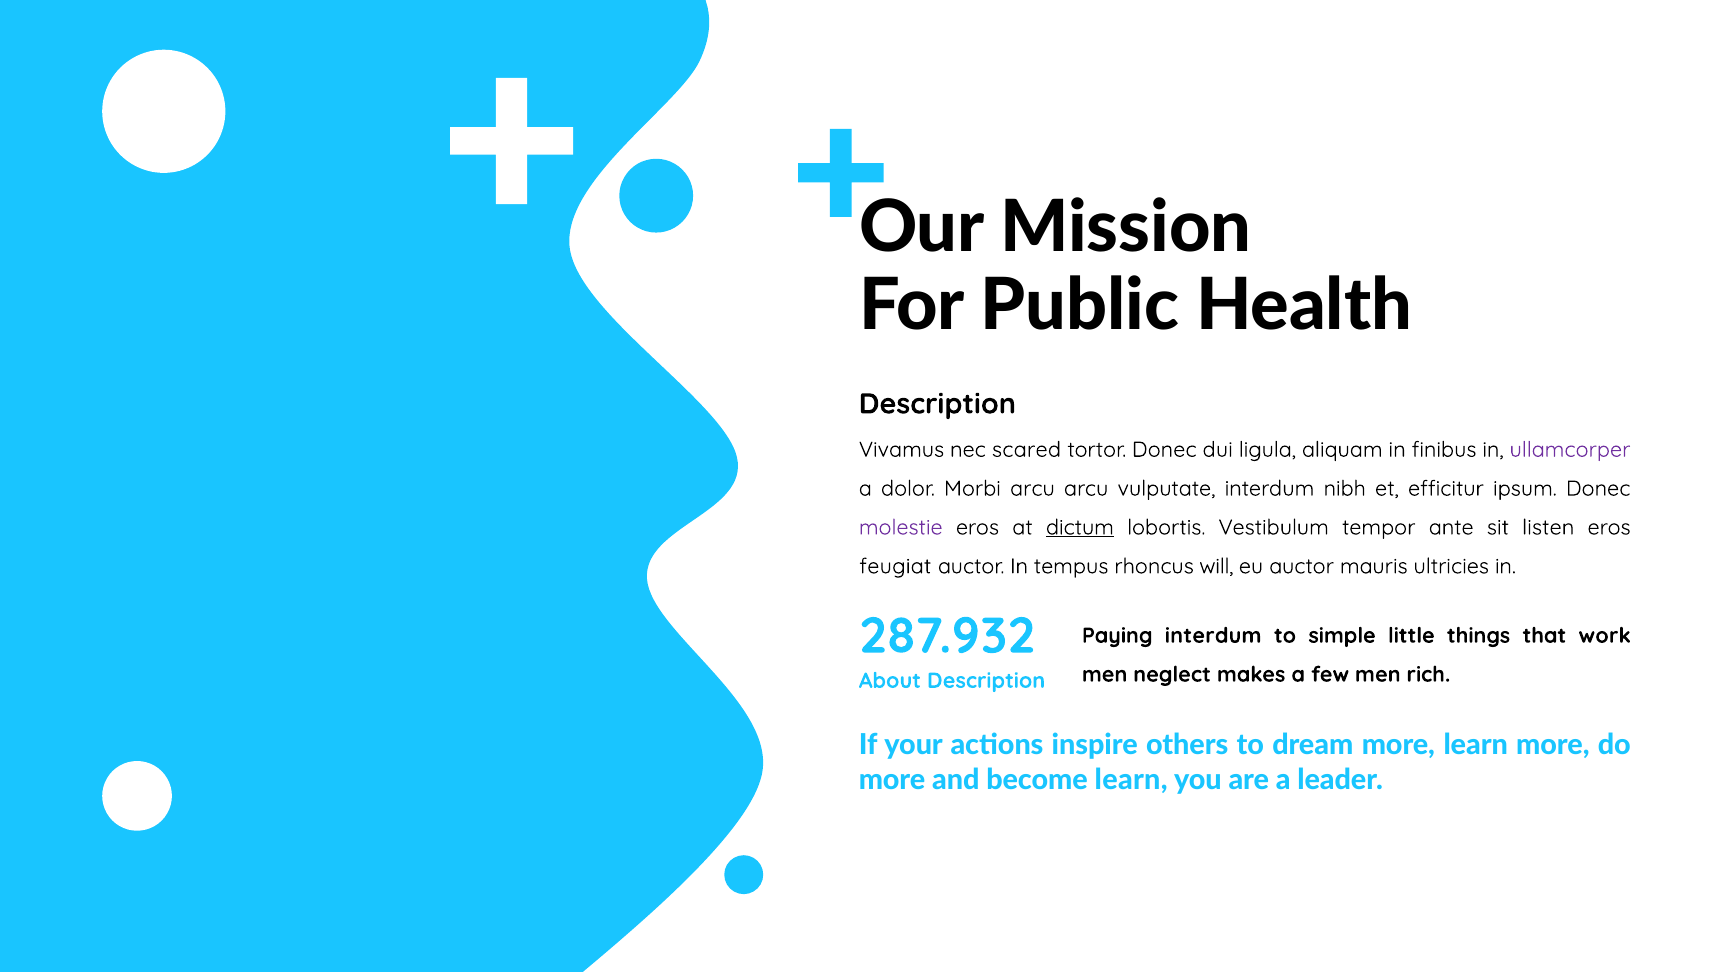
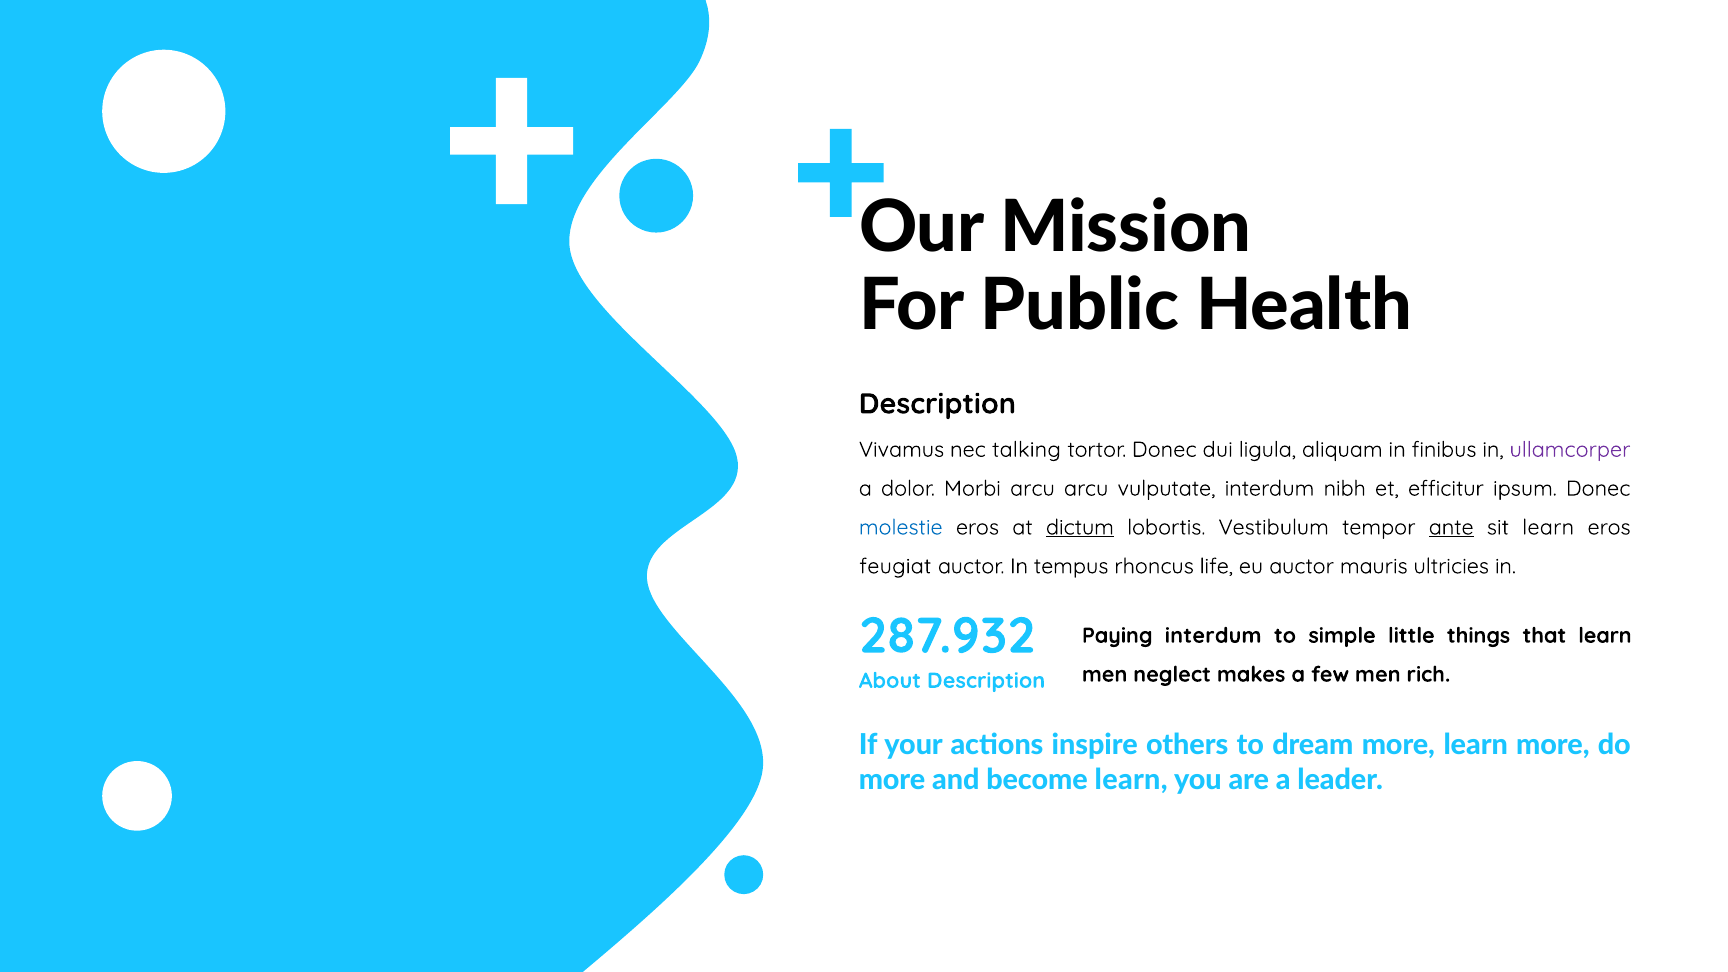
scared: scared -> talking (1026, 450)
molestie colour: purple -> blue (901, 527)
ante underline: none -> present (1451, 527)
sit listen: listen -> learn (1548, 527)
will: will -> life (1216, 566)
that work: work -> learn (1605, 636)
